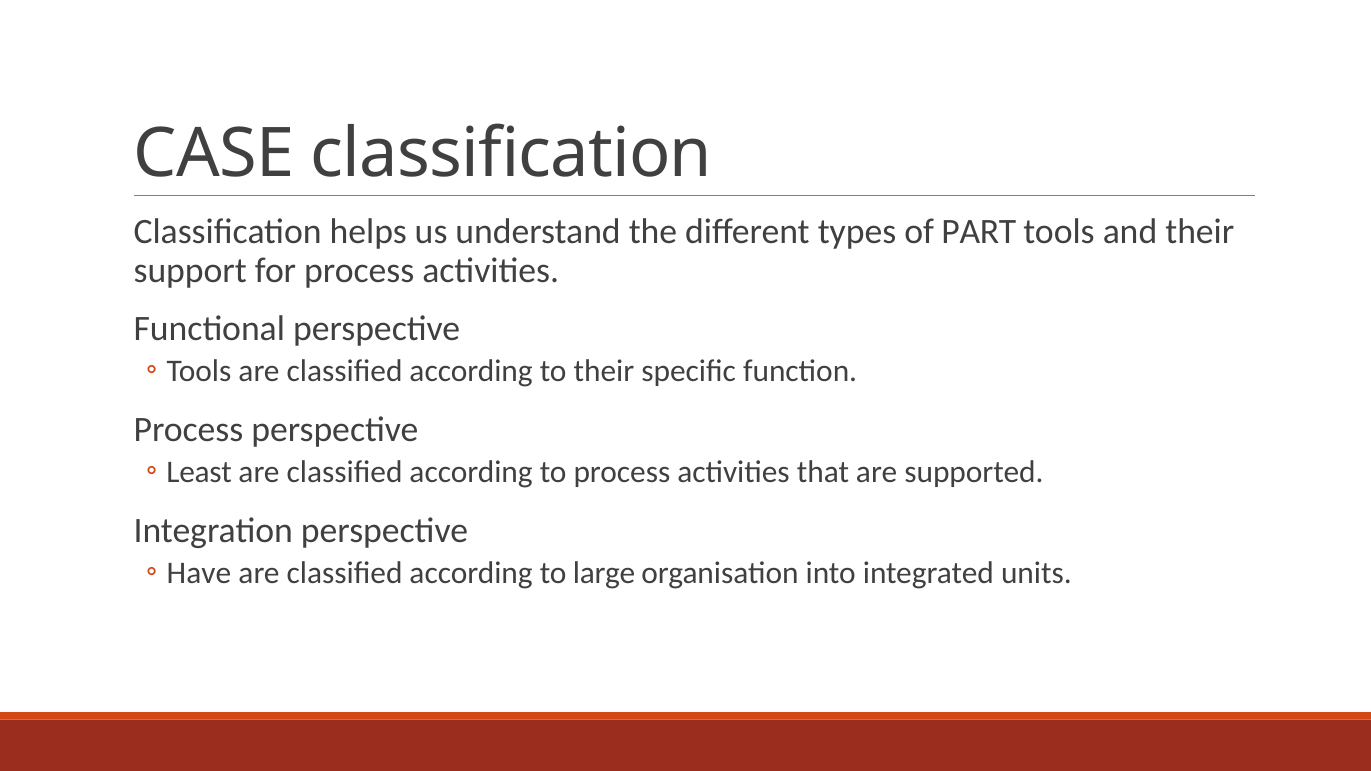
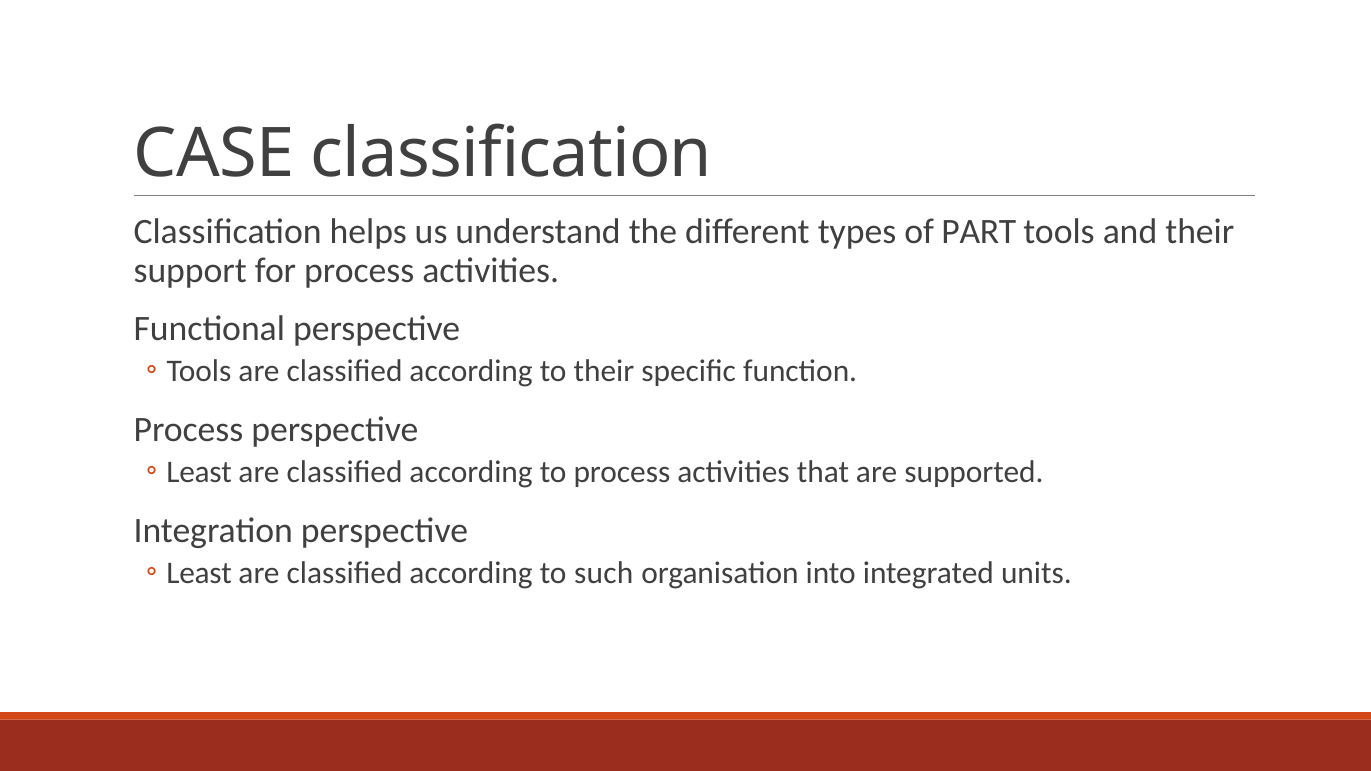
Have: Have -> Least (199, 573)
large: large -> such (604, 573)
